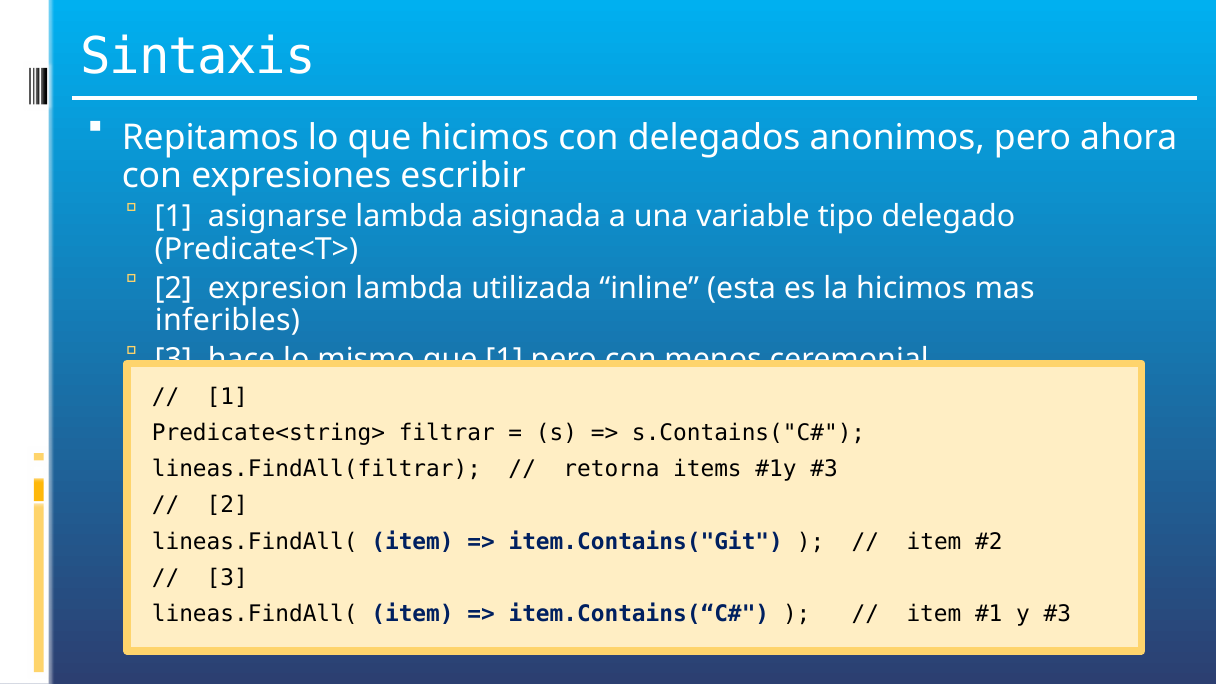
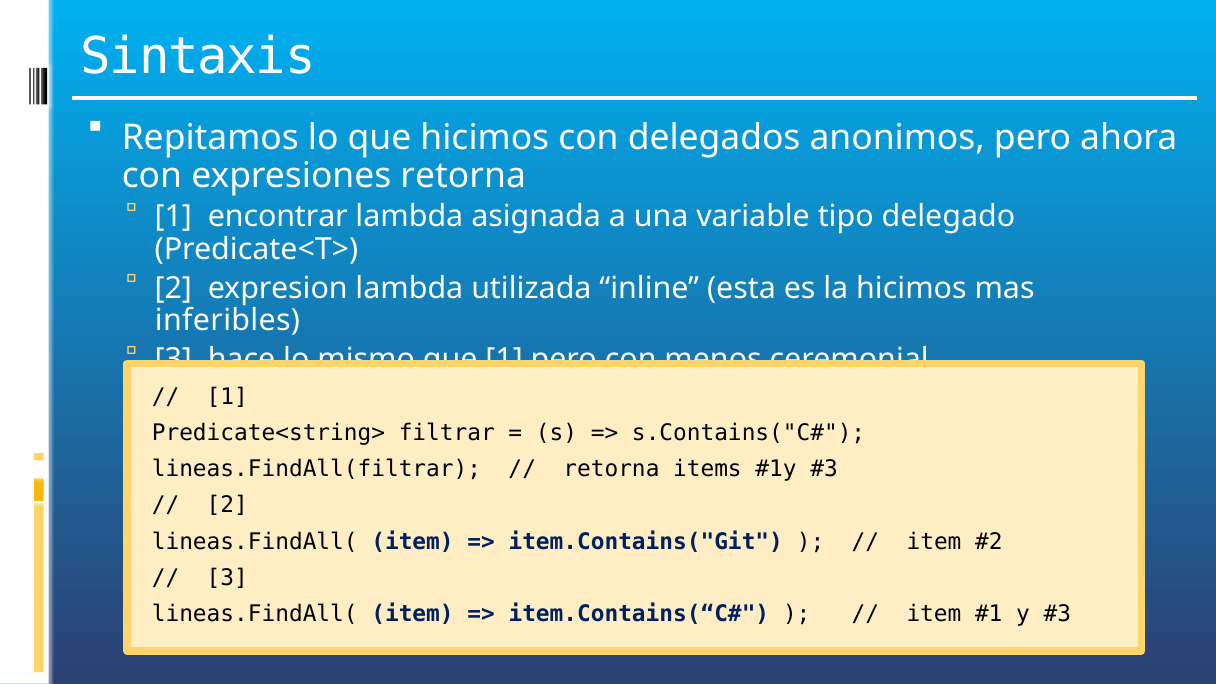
expresiones escribir: escribir -> retorna (463, 176)
asignarse: asignarse -> encontrar (278, 217)
